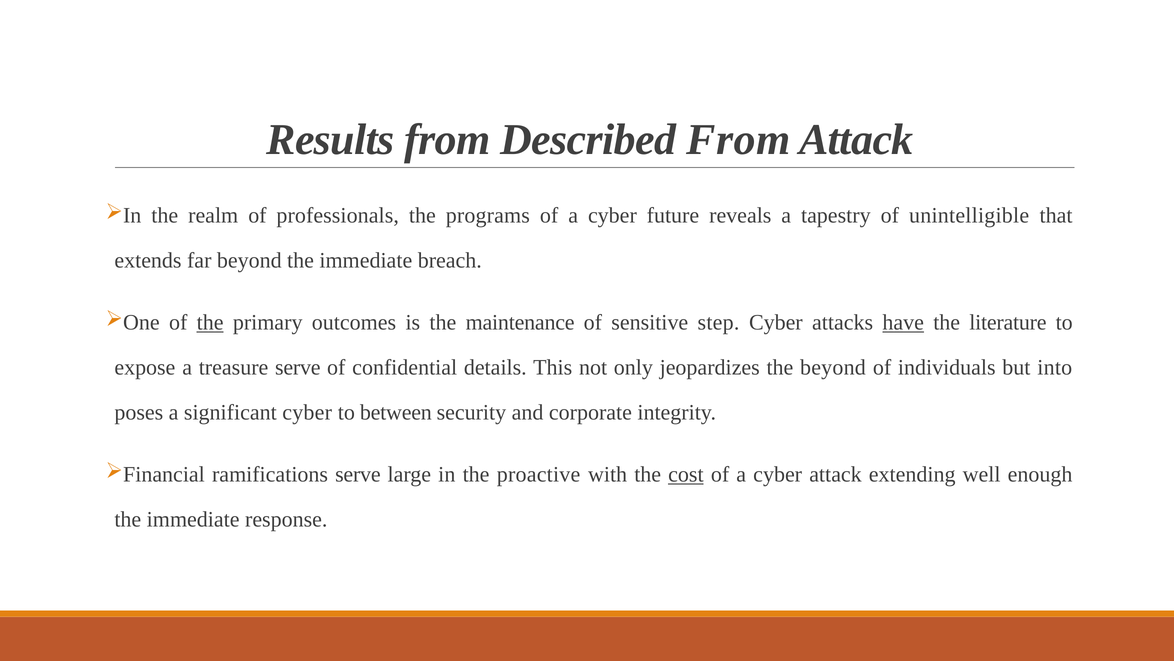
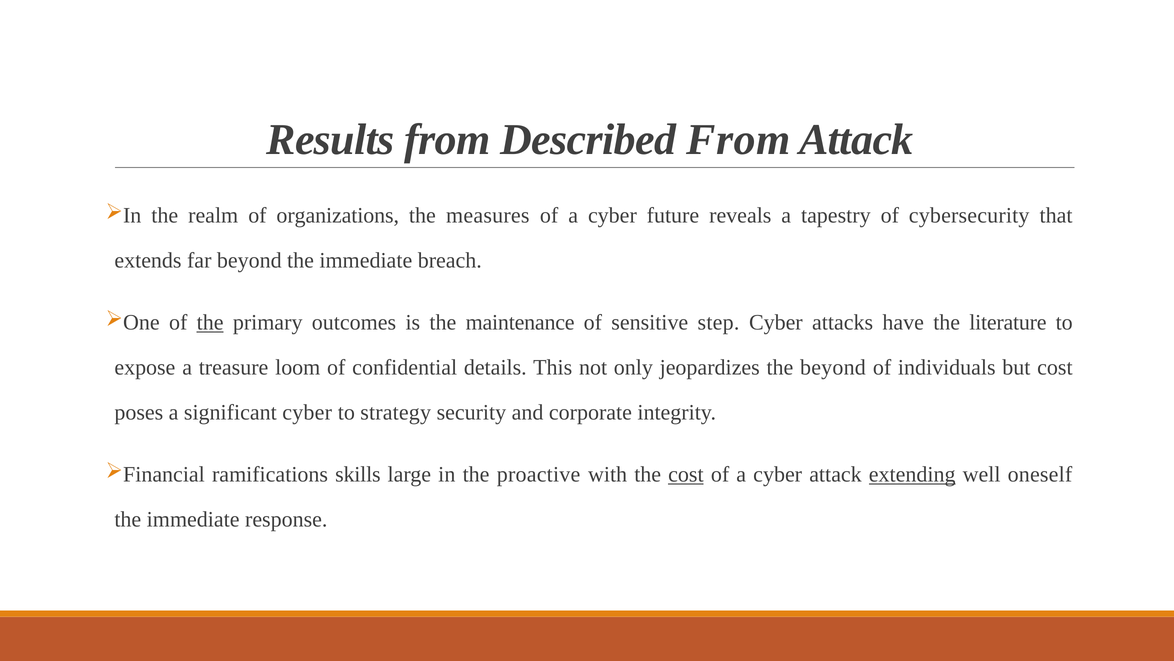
professionals: professionals -> organizations (338, 215)
programs: programs -> measures (488, 215)
unintelligible: unintelligible -> cybersecurity (969, 215)
have underline: present -> none (903, 322)
treasure serve: serve -> loom (298, 367)
but into: into -> cost (1055, 367)
between: between -> strategy (396, 412)
ramifications serve: serve -> skills (358, 474)
extending underline: none -> present (912, 474)
enough: enough -> oneself (1040, 474)
